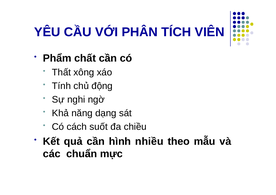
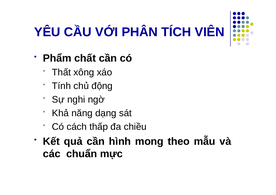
suốt: suốt -> thấp (99, 127)
nhiều: nhiều -> mong (149, 141)
